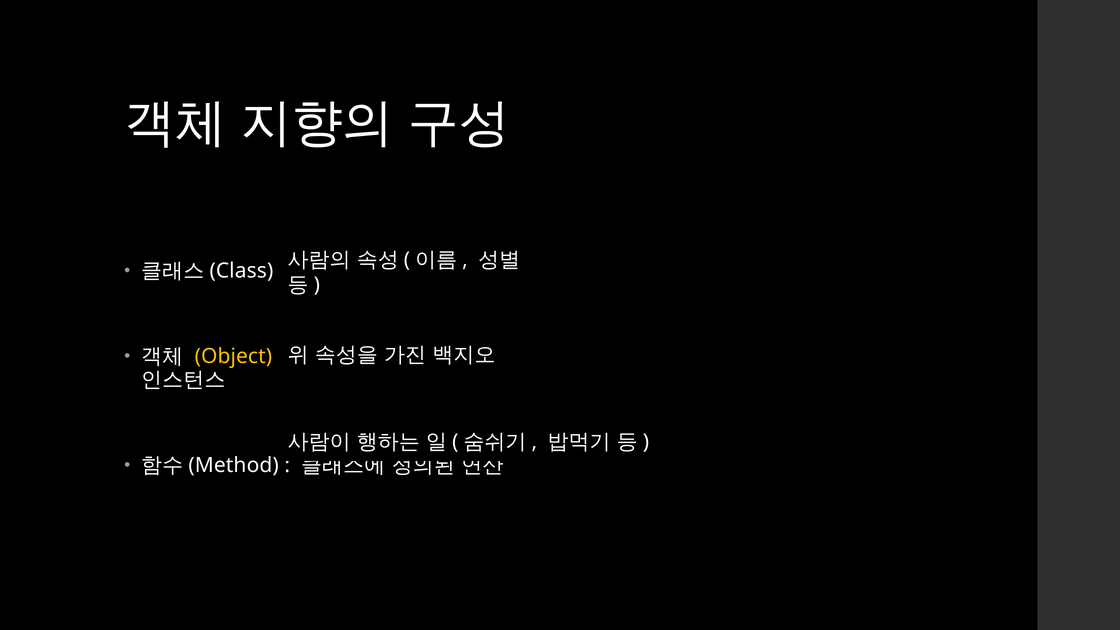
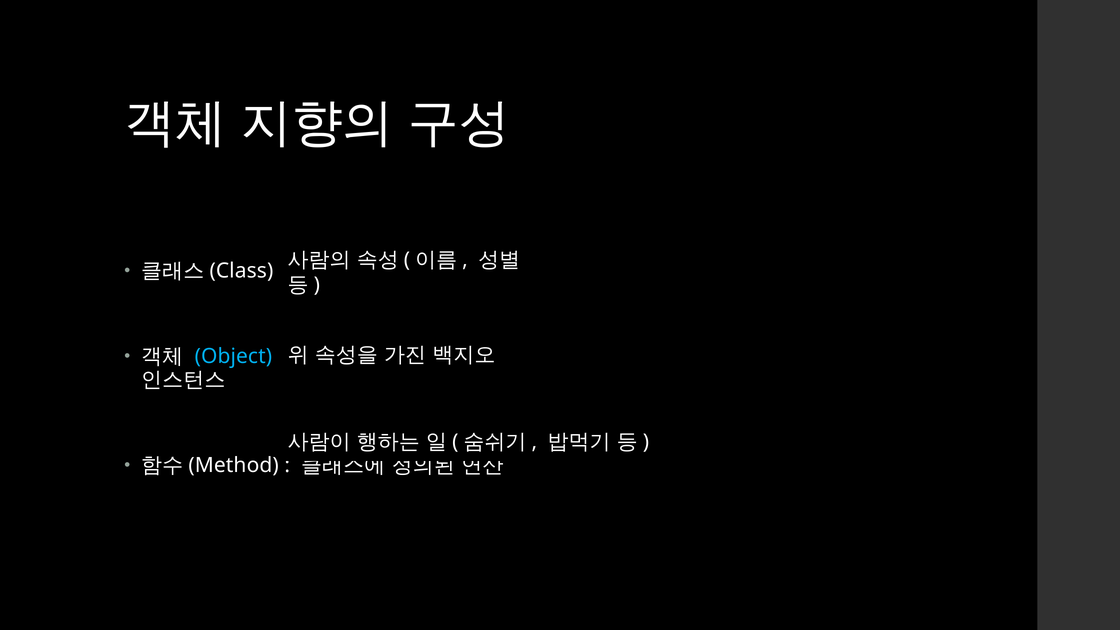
Object colour: yellow -> light blue (233, 356)
